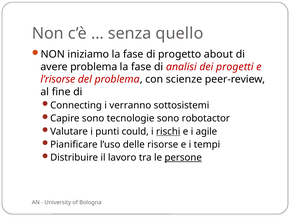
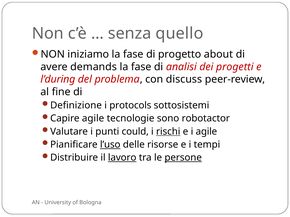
avere problema: problema -> demands (94, 67)
l’risorse: l’risorse -> l’during (58, 79)
scienze: scienze -> discuss (184, 79)
Connecting: Connecting -> Definizione (76, 106)
verranno: verranno -> protocols (130, 106)
Capire sono: sono -> agile (93, 119)
l’uso underline: none -> present (110, 145)
lavoro underline: none -> present (122, 158)
